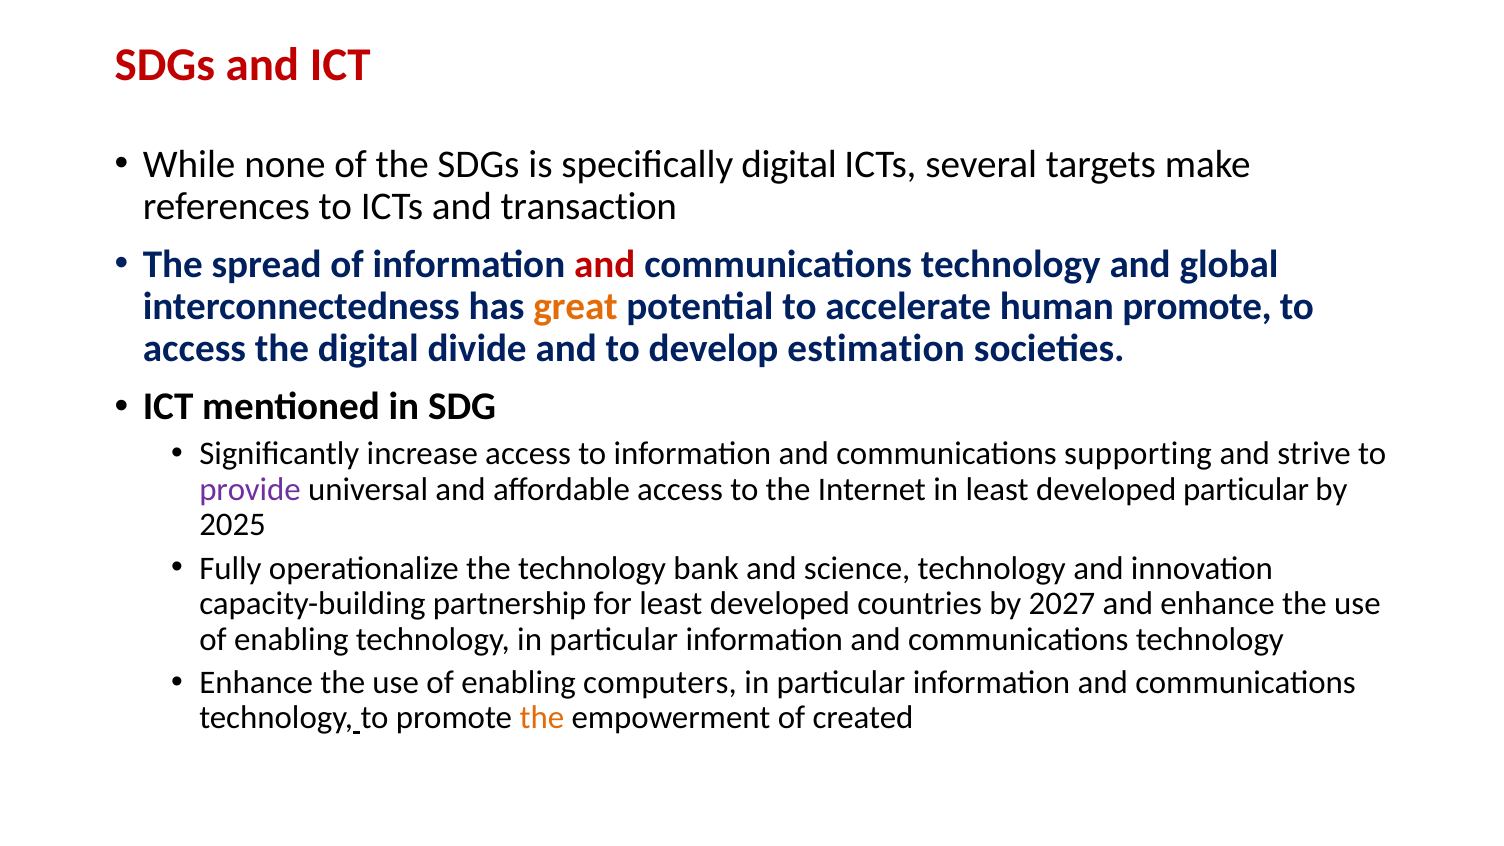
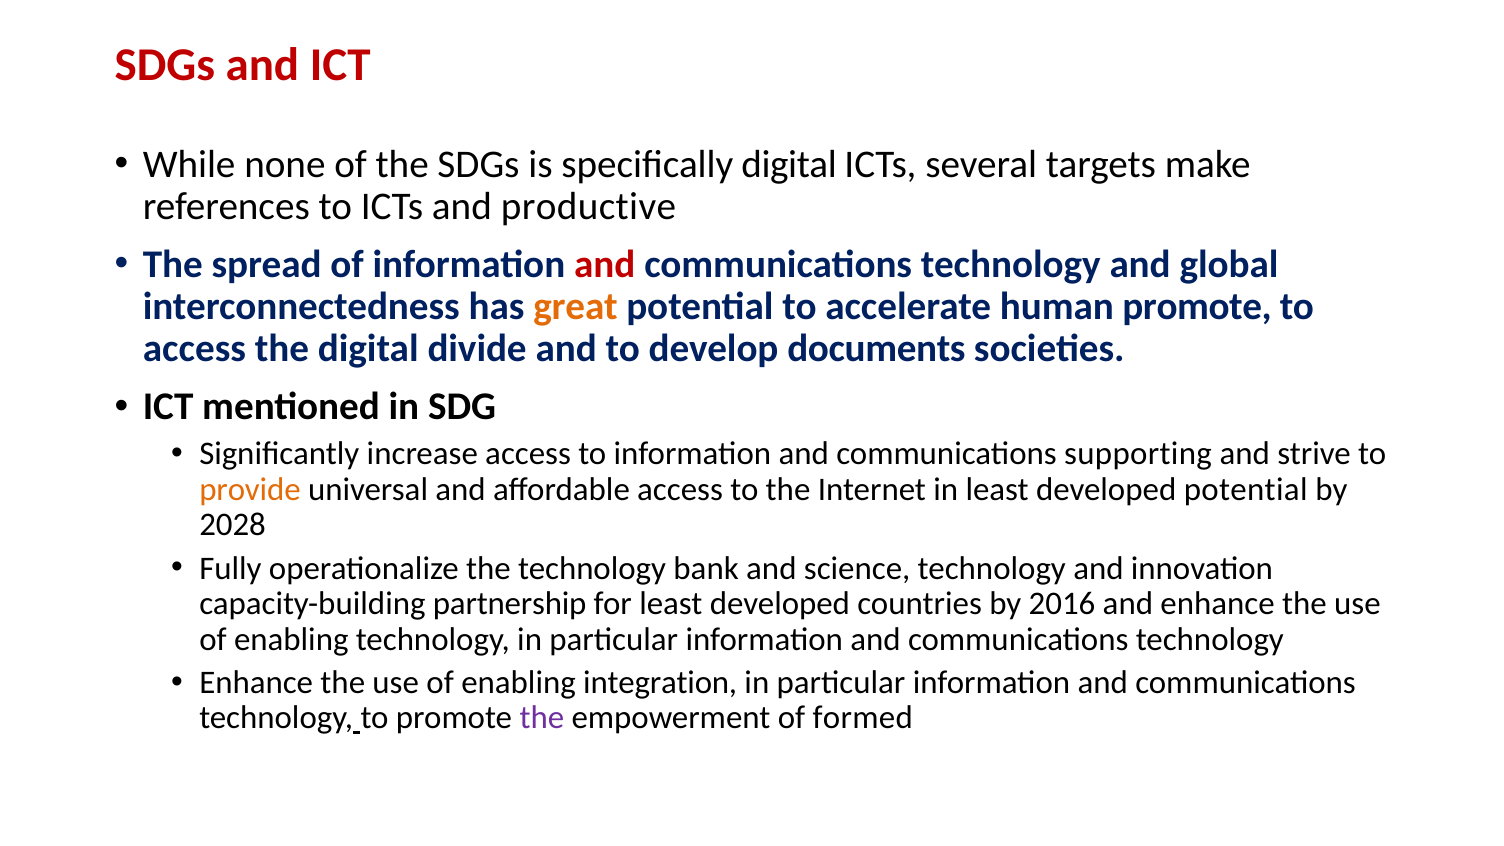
transaction: transaction -> productive (588, 207)
estimation: estimation -> documents (876, 349)
provide colour: purple -> orange (250, 489)
developed particular: particular -> potential (1246, 489)
2025: 2025 -> 2028 (233, 525)
2027: 2027 -> 2016 (1062, 604)
computers: computers -> integration (660, 683)
the colour: orange -> purple (542, 718)
created: created -> formed (863, 718)
